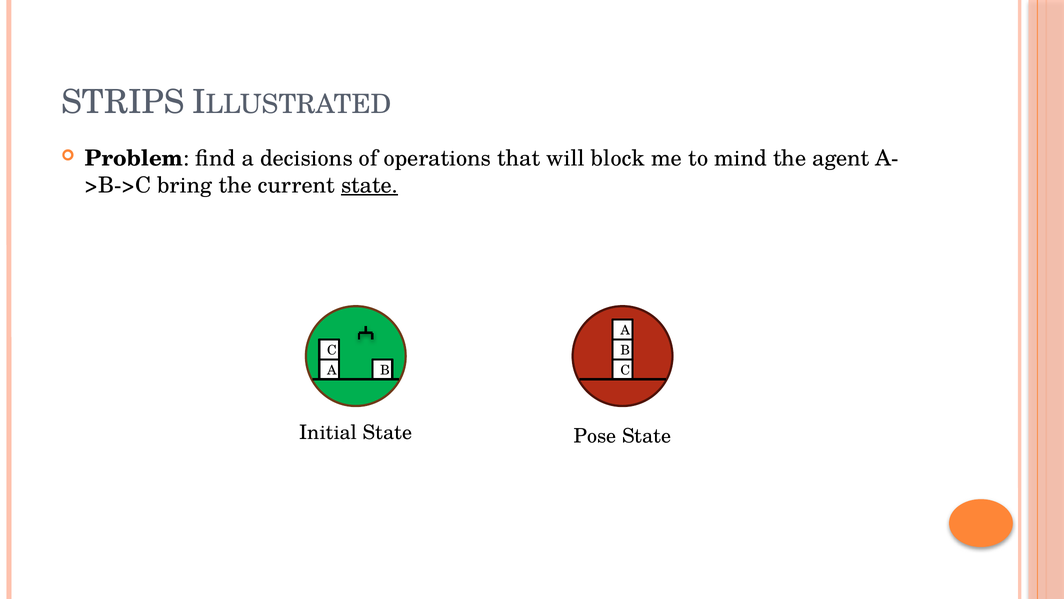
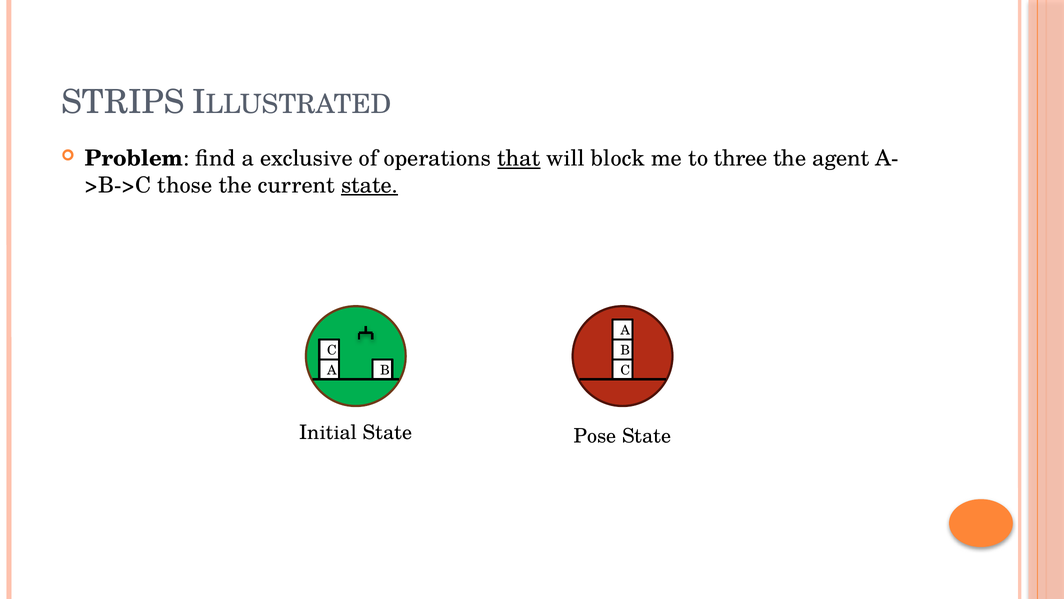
decisions: decisions -> exclusive (306, 158)
that underline: none -> present (519, 158)
mind: mind -> three (741, 158)
bring: bring -> those (185, 185)
